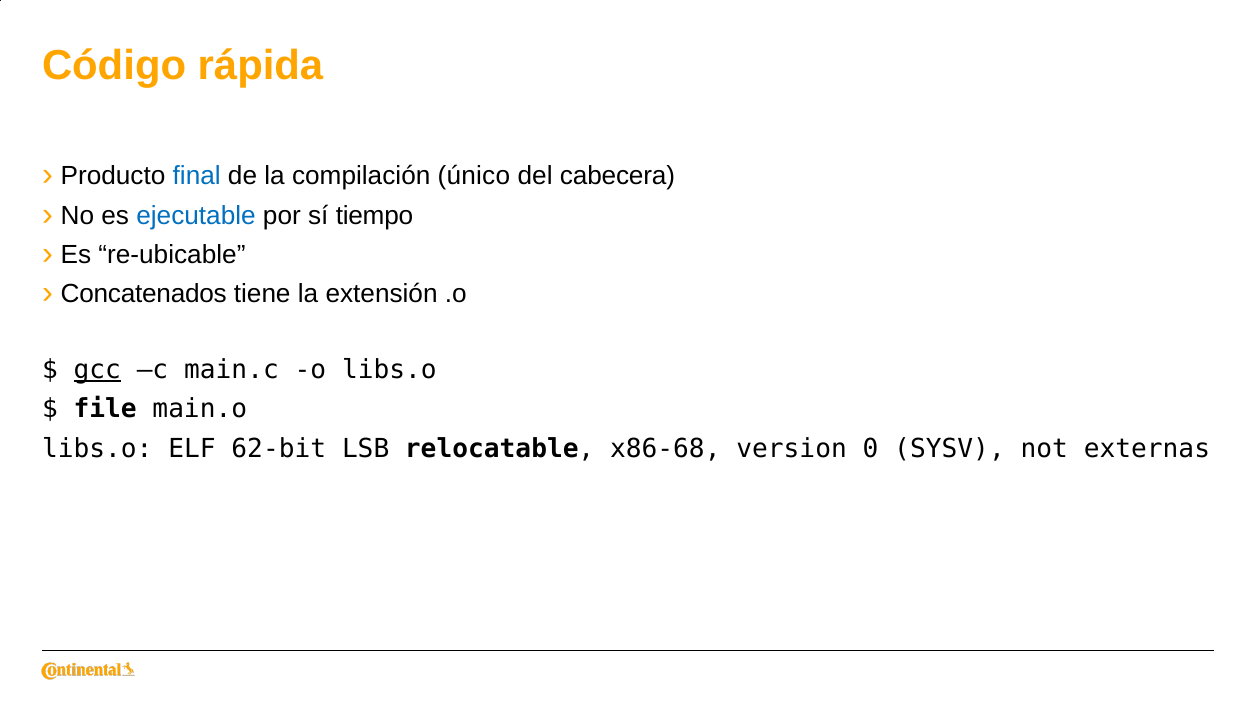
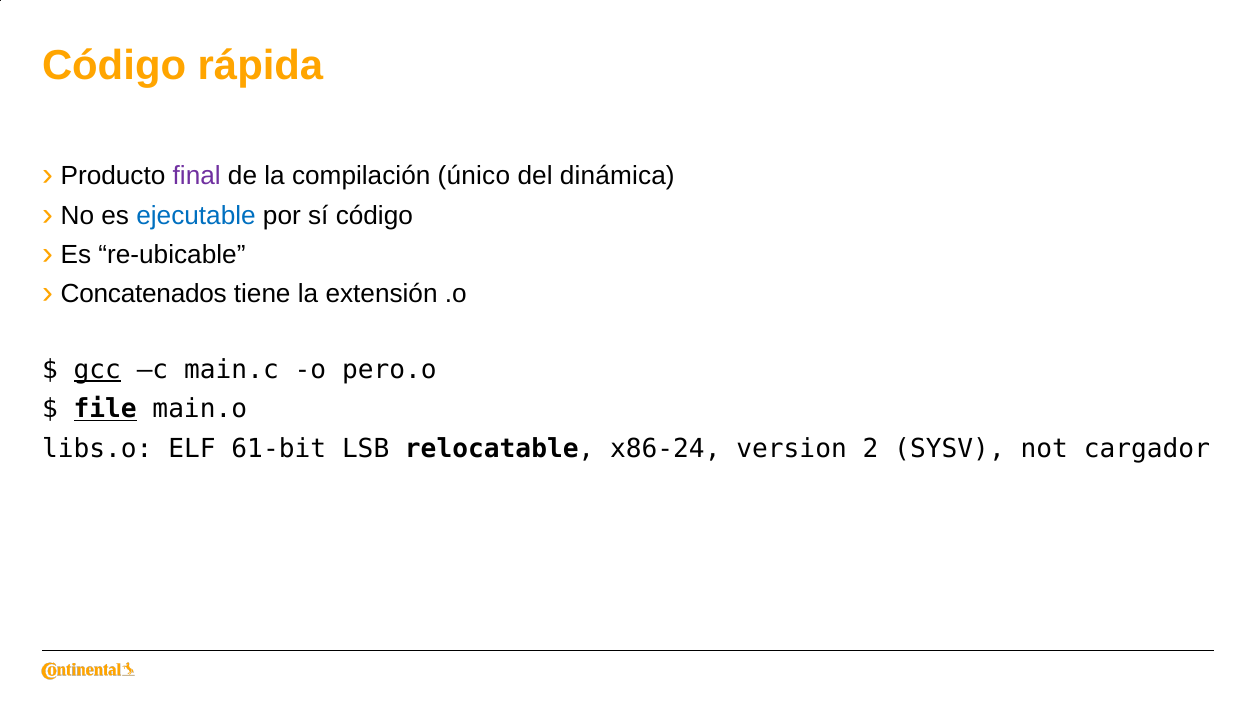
final colour: blue -> purple (197, 176)
cabecera: cabecera -> dinámica (617, 176)
sí tiempo: tiempo -> código (374, 215)
o libs.o: libs.o -> pero.o (389, 369)
file underline: none -> present (105, 409)
62-bit: 62-bit -> 61-bit (279, 448)
x86-68: x86-68 -> x86-24 (665, 448)
0: 0 -> 2 (870, 448)
externas: externas -> cargador (1147, 448)
